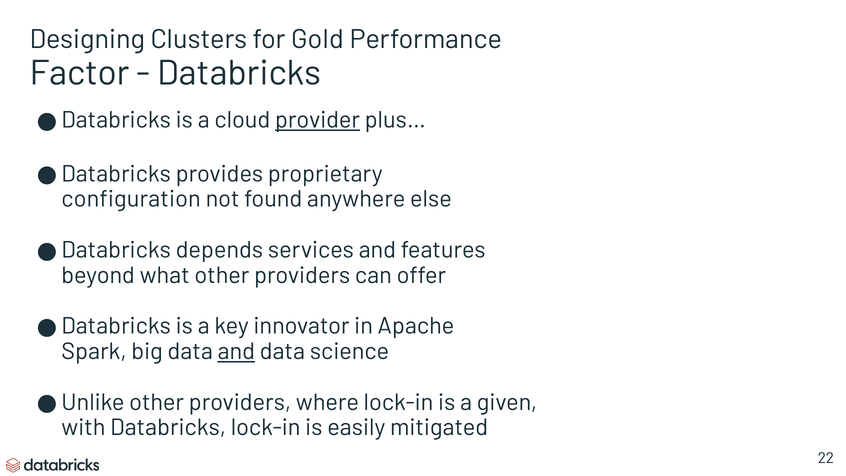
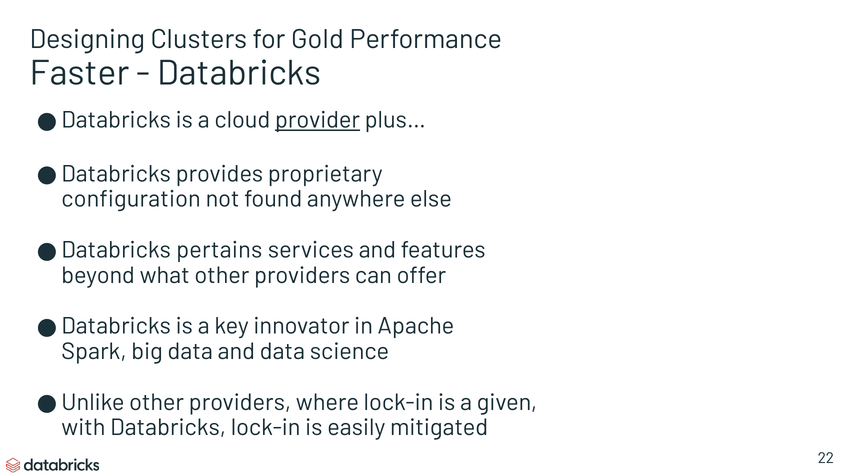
Factor: Factor -> Faster (79, 73)
depends: depends -> pertains (219, 250)
and underline: present -> none (236, 351)
